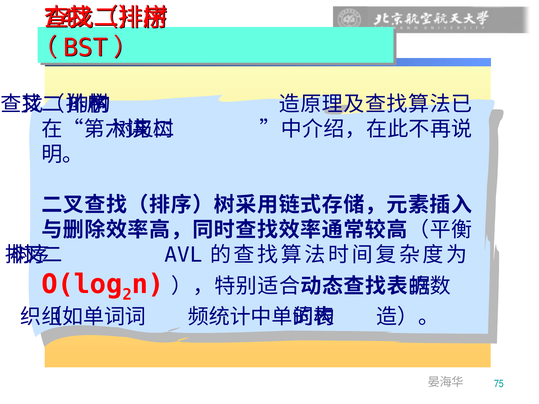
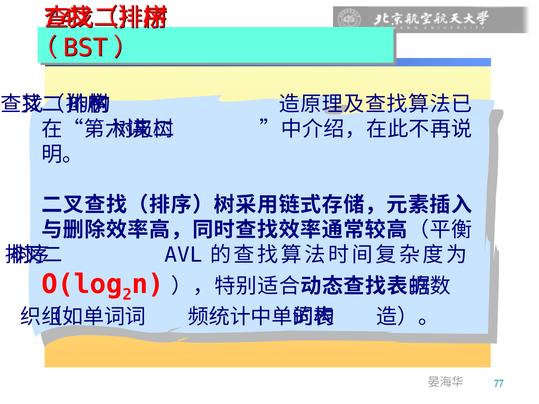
75: 75 -> 77 (499, 384)
